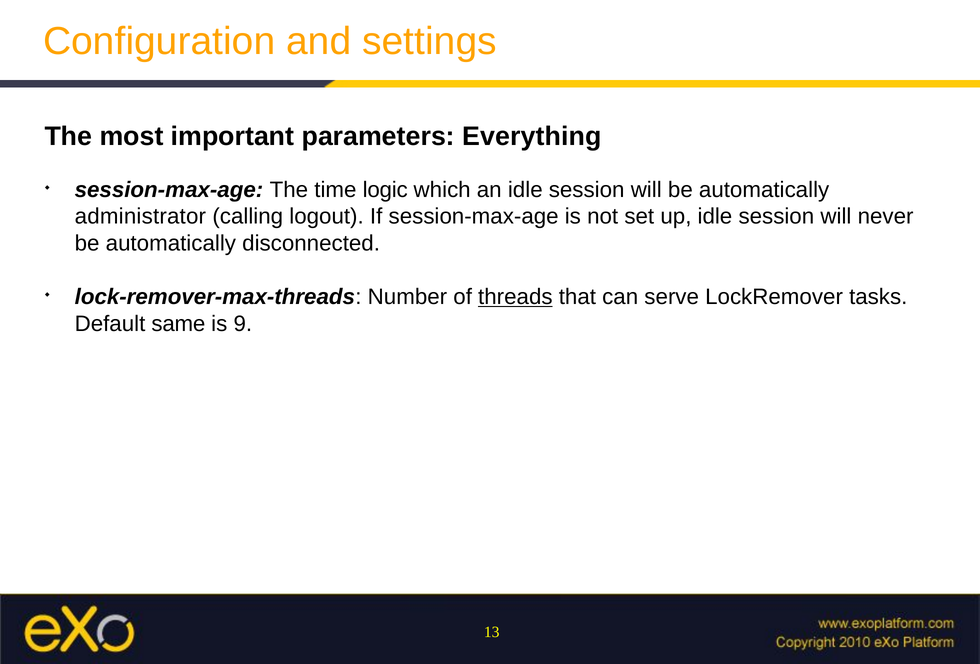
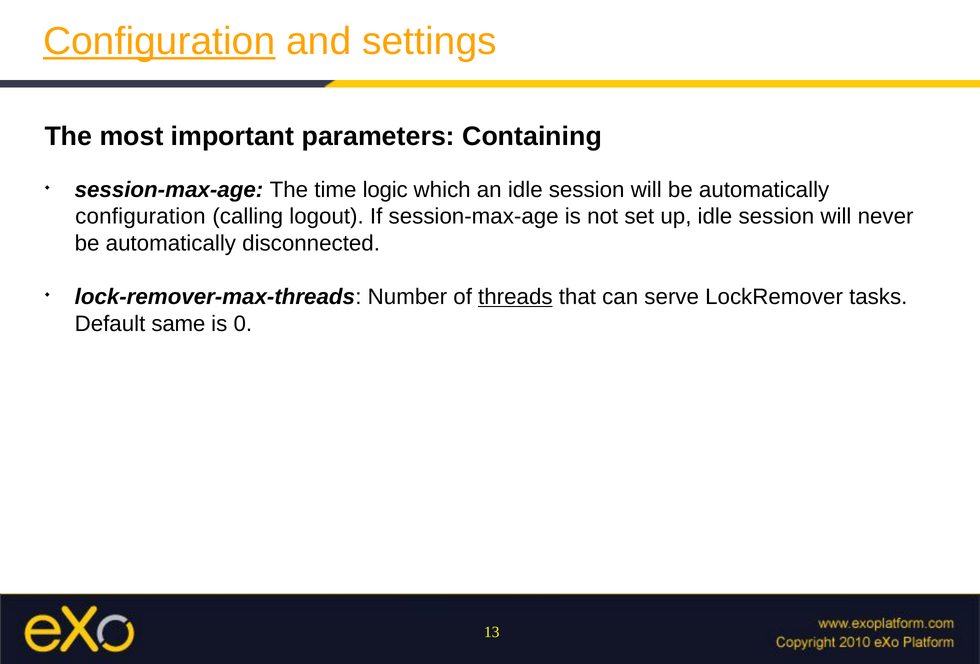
Configuration underline: none -> present (159, 42)
Everything: Everything -> Containing (532, 137)
administrator: administrator -> configuration (140, 217)
9: 9 -> 0 (243, 324)
